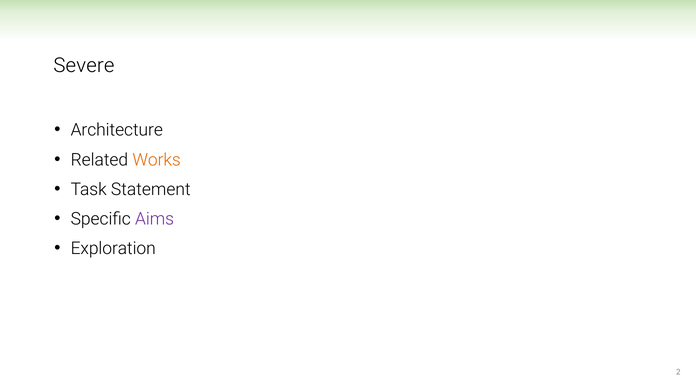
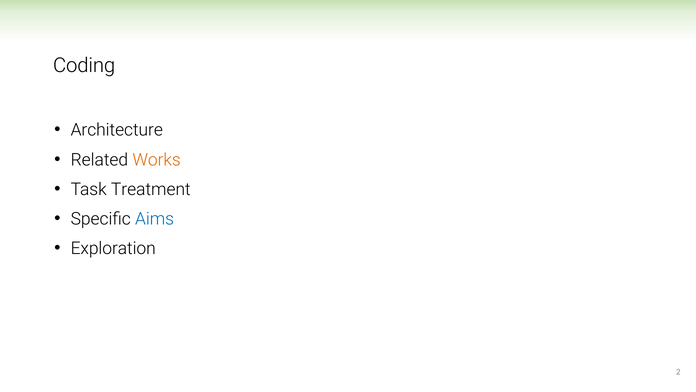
Severe: Severe -> Coding (84, 66)
Statement: Statement -> Treatment (151, 189)
Aims colour: purple -> blue (155, 219)
